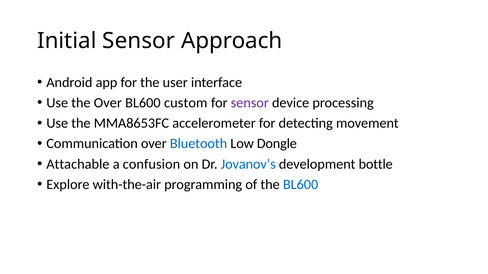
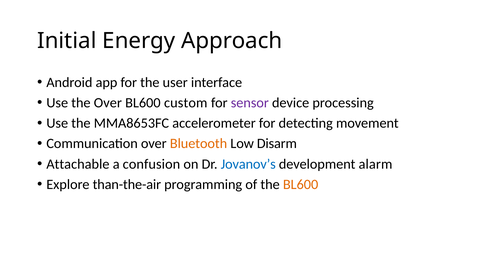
Initial Sensor: Sensor -> Energy (139, 41)
Bluetooth colour: blue -> orange (199, 144)
Dongle: Dongle -> Disarm (277, 144)
bottle: bottle -> alarm (376, 164)
with-the-air: with-the-air -> than-the-air (127, 185)
BL600 colour: blue -> orange (301, 185)
